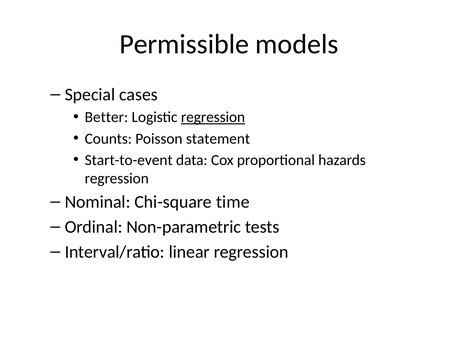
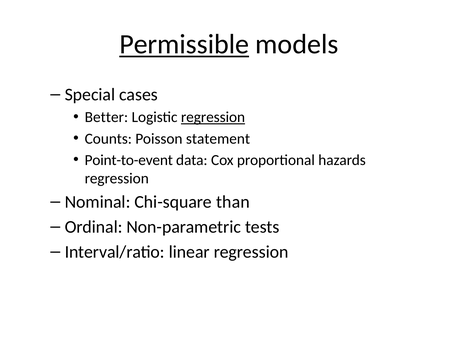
Permissible underline: none -> present (184, 44)
Start-to-event: Start-to-event -> Point-to-event (129, 160)
time: time -> than (233, 202)
